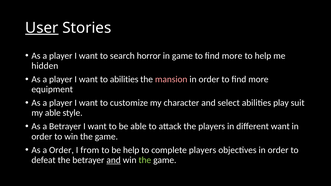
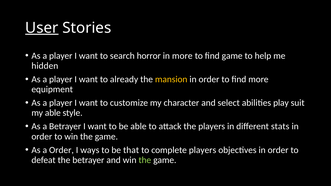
in game: game -> more (182, 56)
more: more -> game (232, 56)
to abilities: abilities -> already (124, 79)
mansion colour: pink -> yellow (171, 79)
different want: want -> stats (280, 127)
from: from -> ways (90, 150)
be help: help -> that (131, 150)
and underline: present -> none (114, 160)
